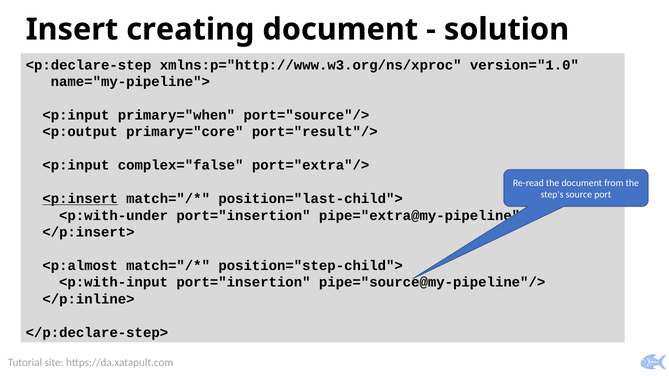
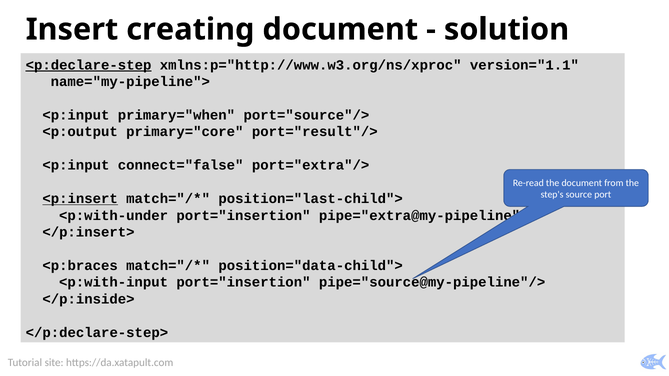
<p:declare-step underline: none -> present (89, 65)
version="1.0: version="1.0 -> version="1.1 (524, 65)
complex="false: complex="false -> connect="false (181, 165)
<p:almost: <p:almost -> <p:braces (80, 266)
position="step-child">: position="step-child"> -> position="data-child"> (311, 266)
</p:inline>: </p:inline> -> </p:inside> (88, 299)
